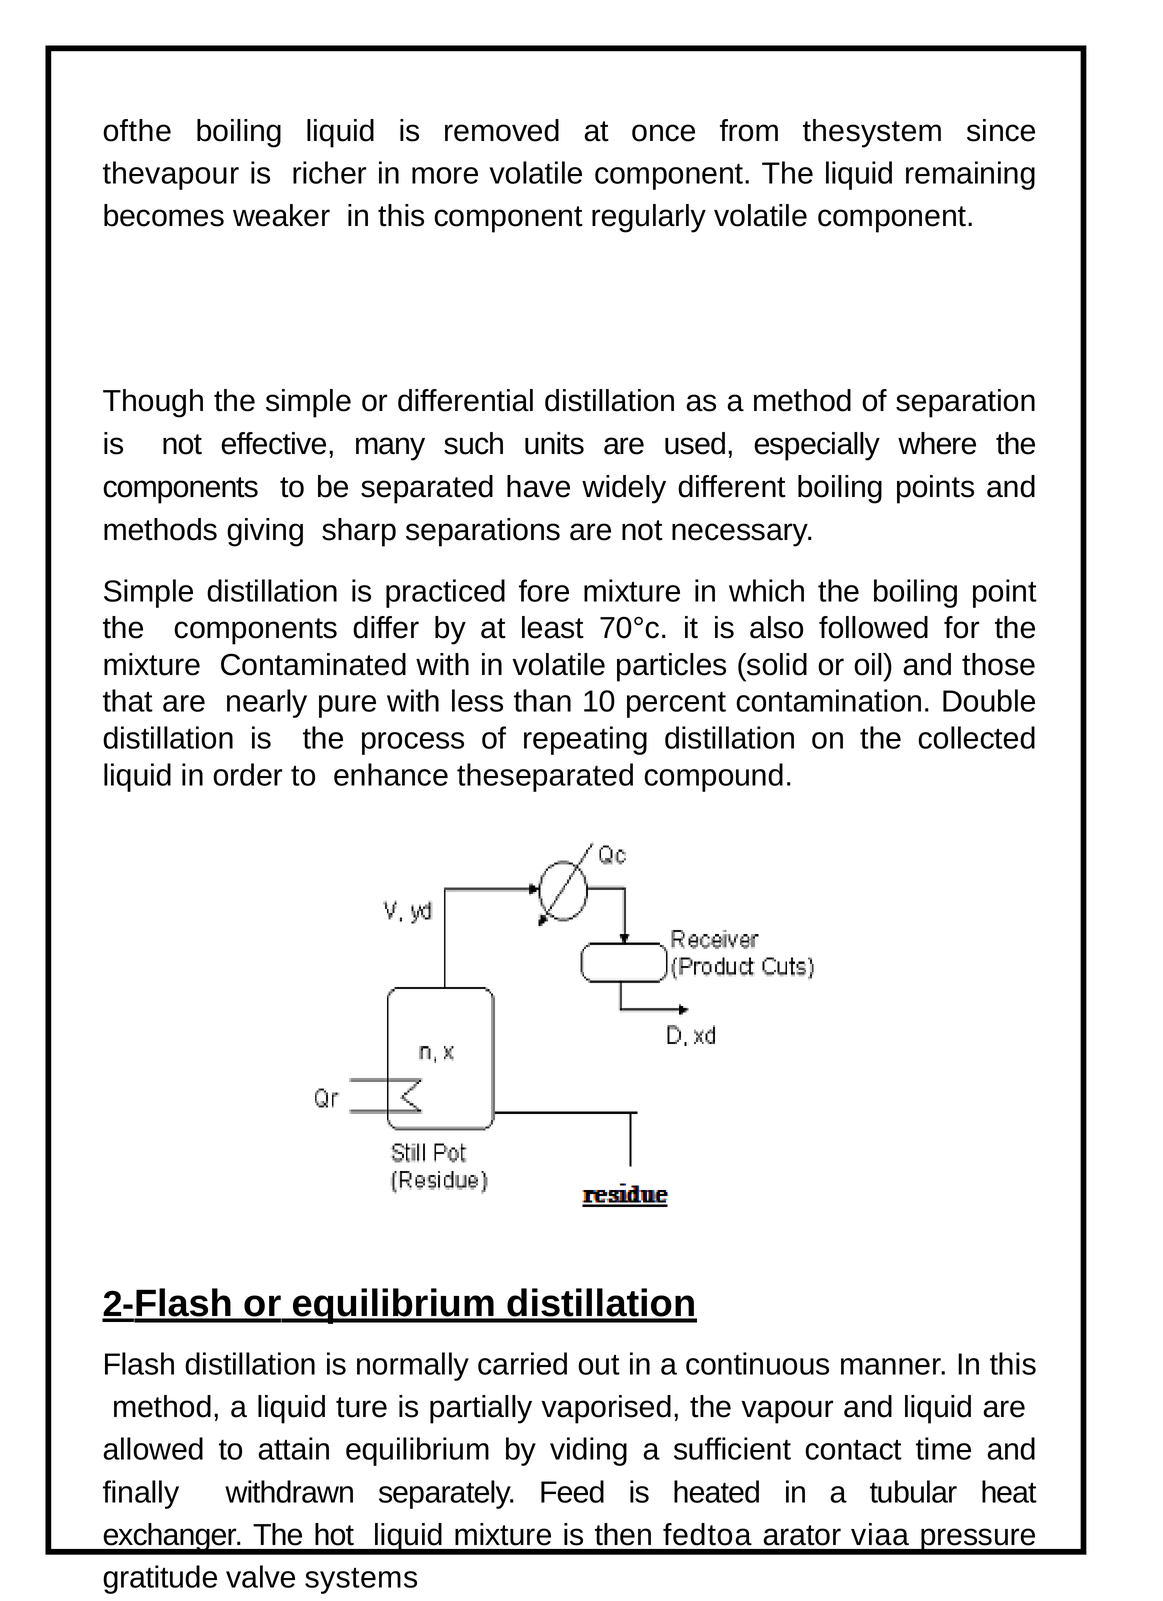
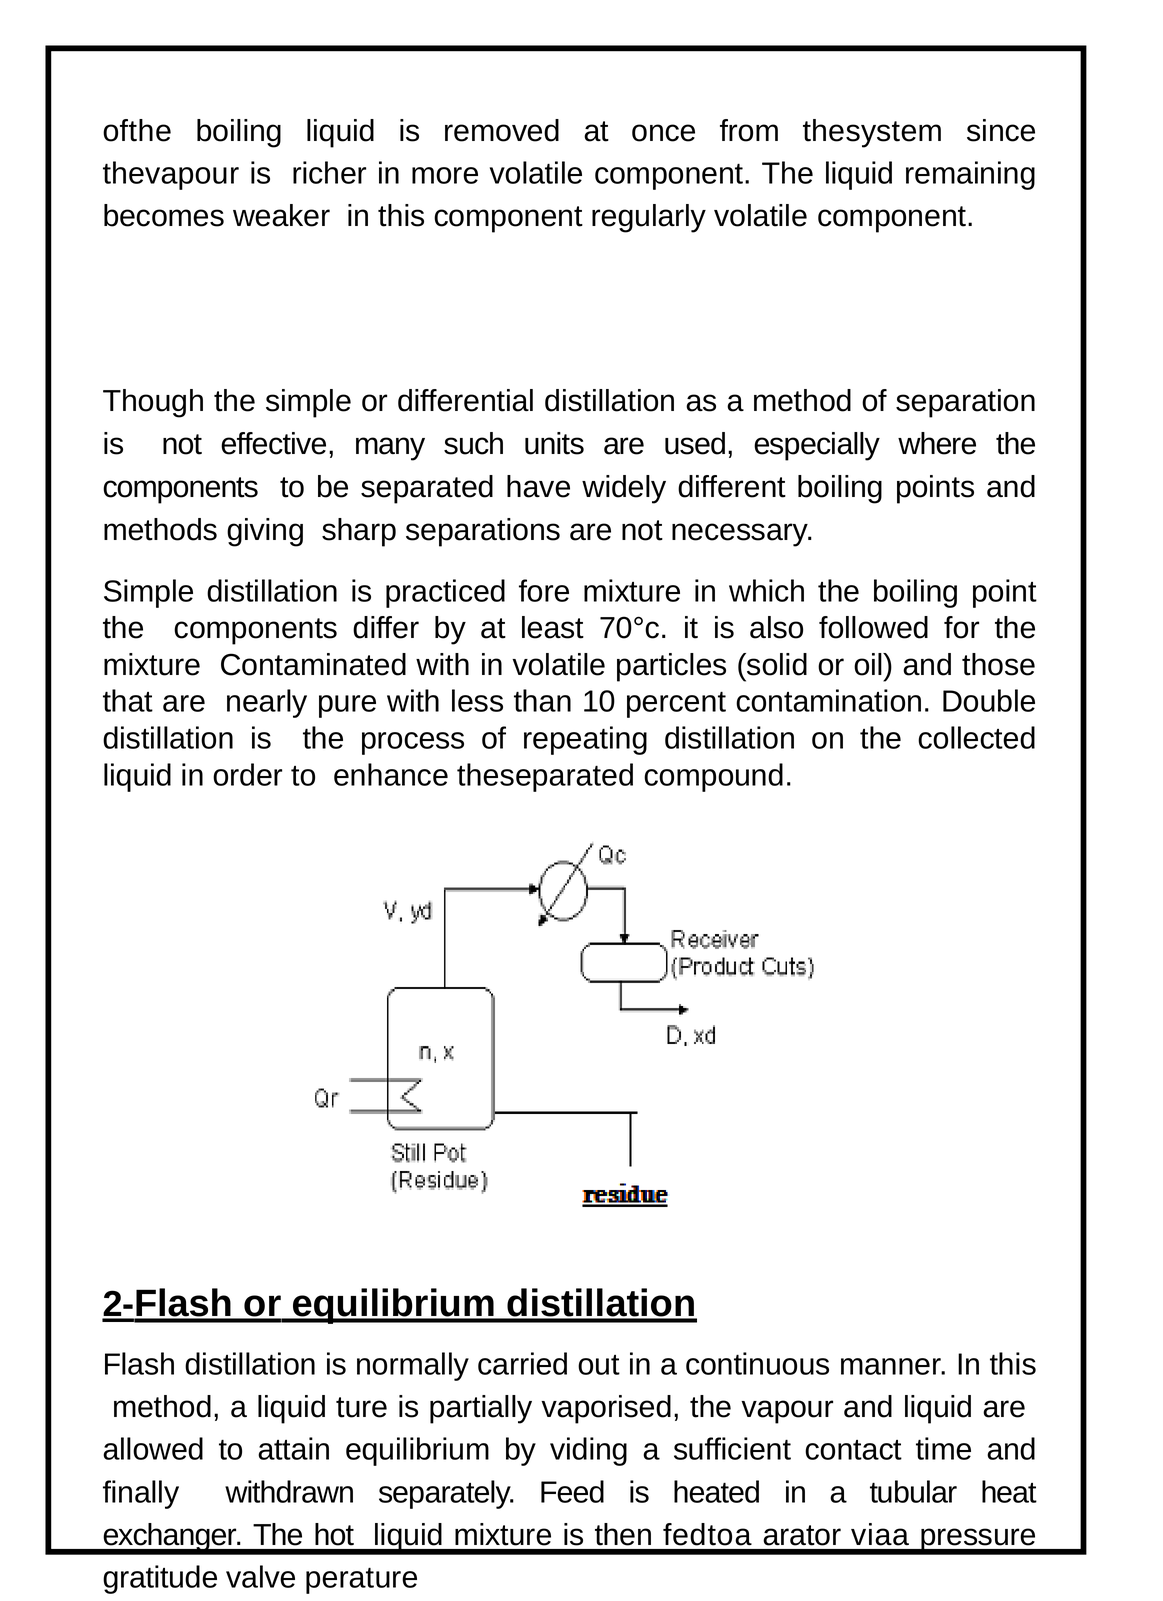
systems: systems -> perature (362, 1578)
